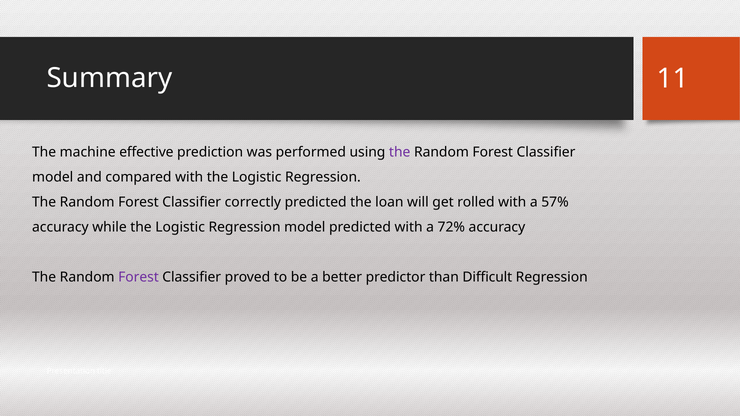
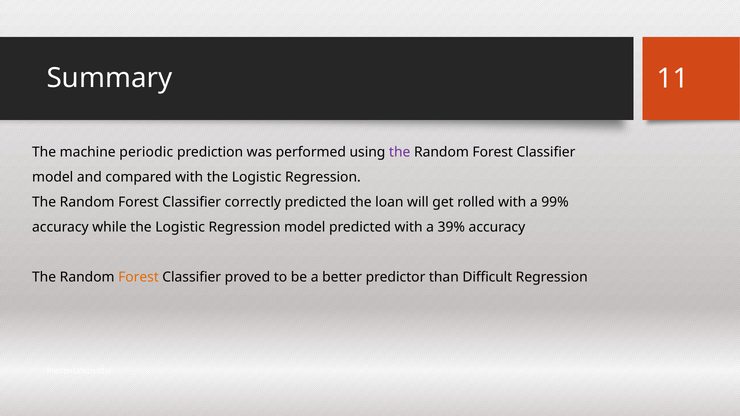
effective: effective -> periodic (146, 152)
57%: 57% -> 99% (555, 202)
72%: 72% -> 39% (451, 227)
Forest colour: purple -> orange (138, 277)
